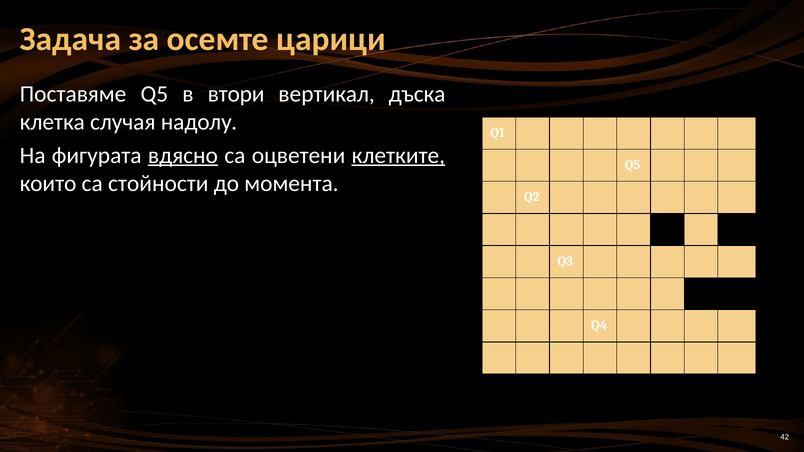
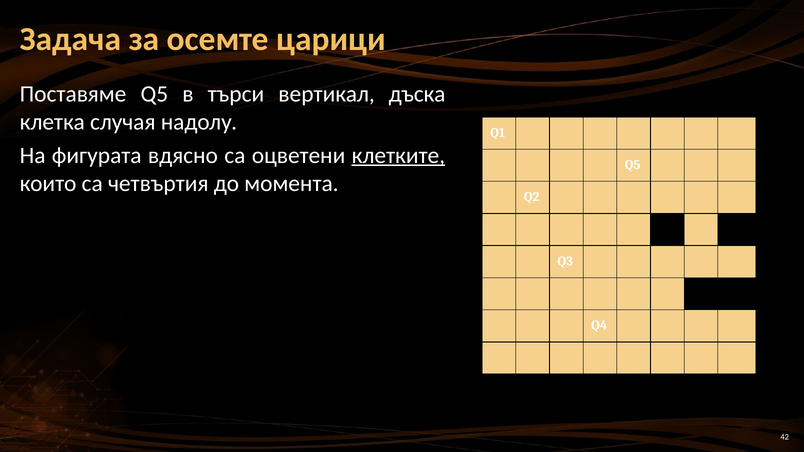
втори: втори -> търси (236, 94)
вдясно underline: present -> none (183, 155)
стойности: стойности -> четвъртия (158, 184)
